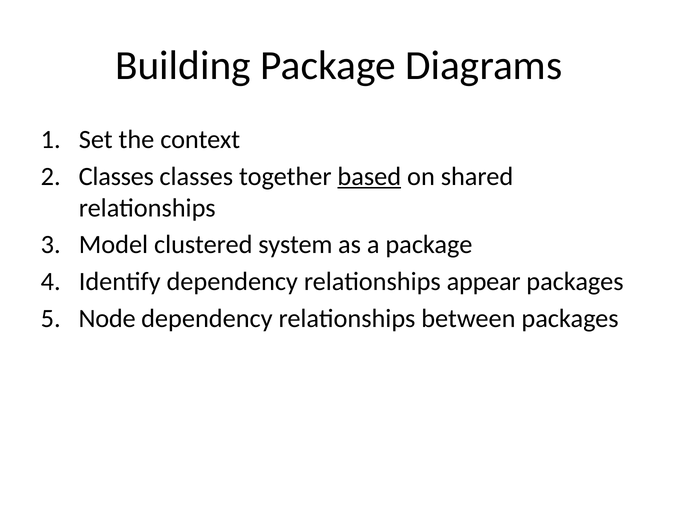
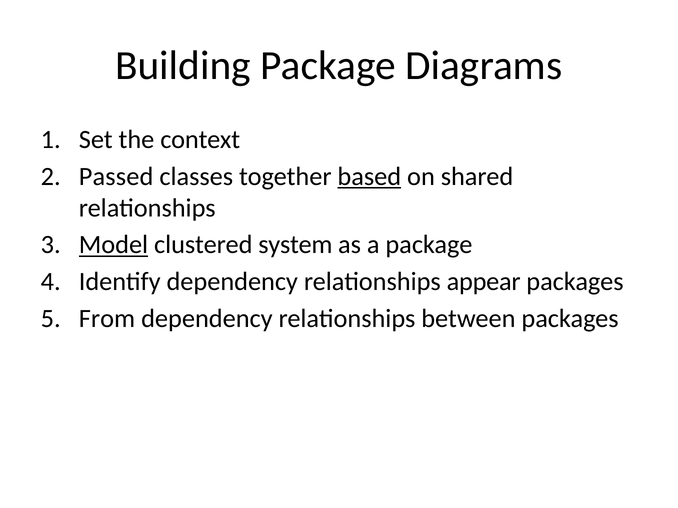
Classes: Classes -> Passed (116, 177)
Model underline: none -> present (113, 245)
Node: Node -> From (107, 319)
